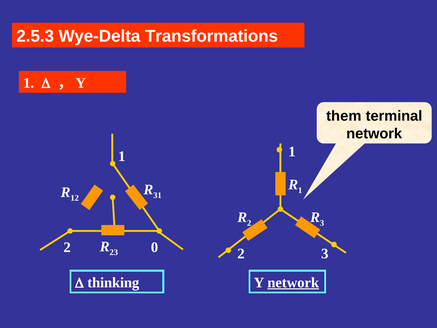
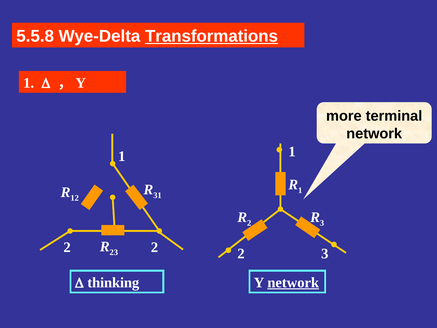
2.5.3: 2.5.3 -> 5.5.8 (35, 36)
Transformations underline: none -> present (212, 36)
them: them -> more (344, 116)
2 0: 0 -> 2 (155, 247)
